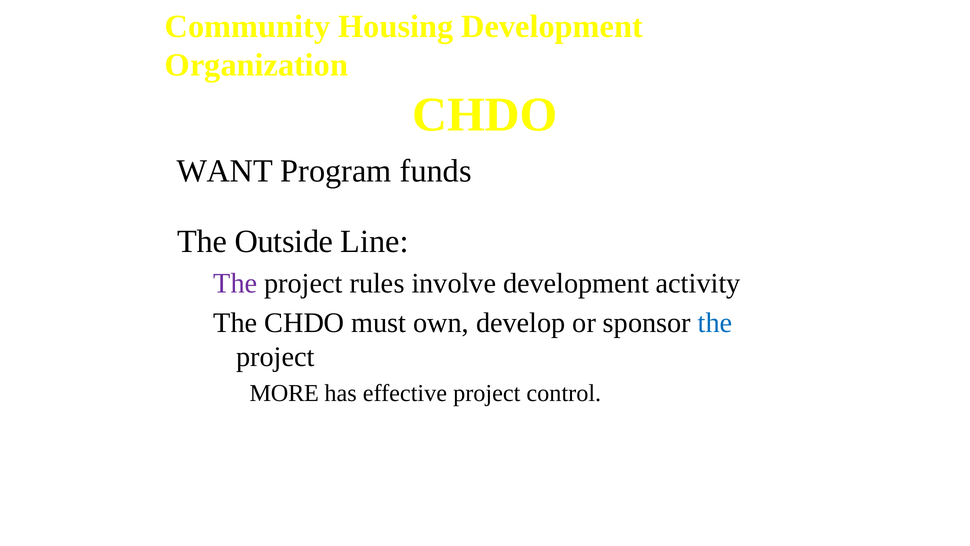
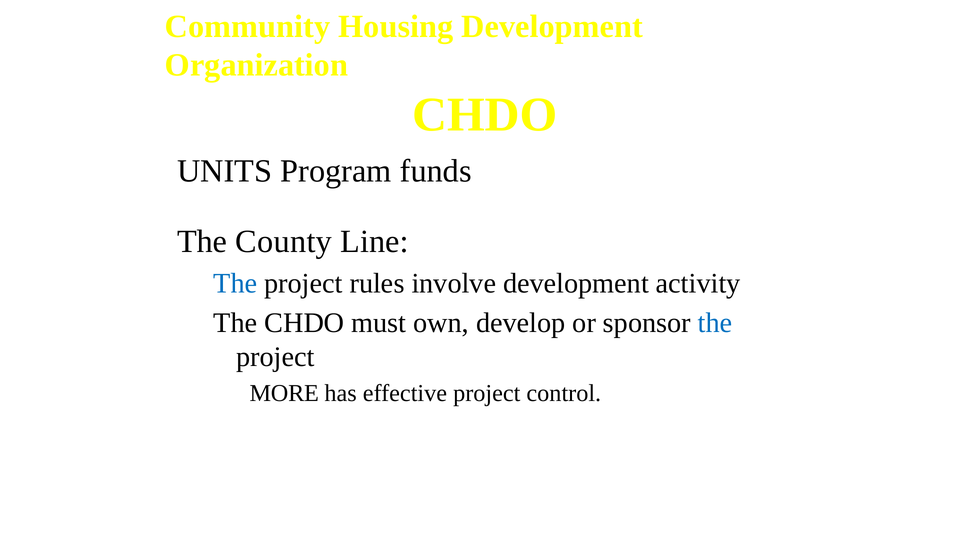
WANT: WANT -> UNITS (225, 171)
Outside: Outside -> County (284, 242)
The colour: purple -> blue (235, 283)
